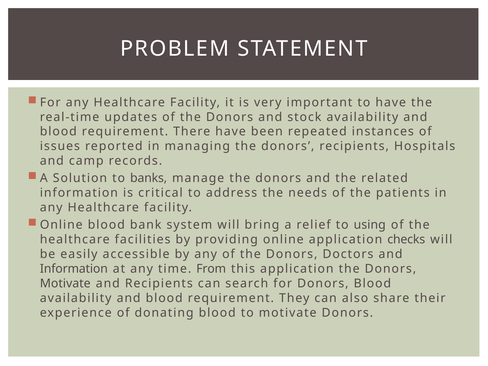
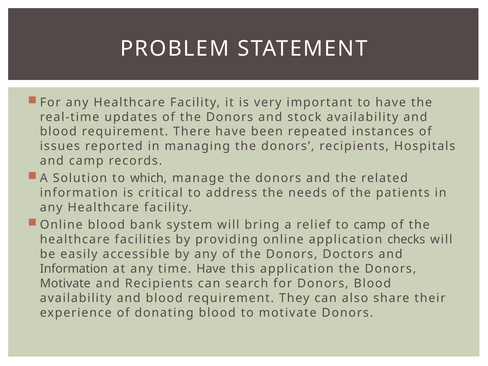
banks: banks -> which (149, 178)
to using: using -> camp (370, 225)
time From: From -> Have (211, 269)
